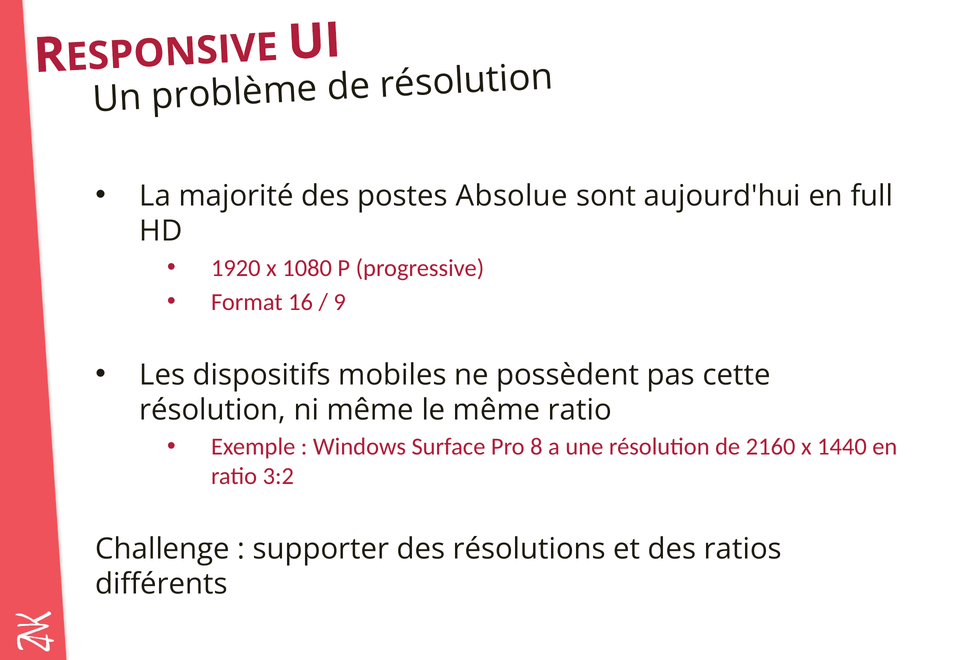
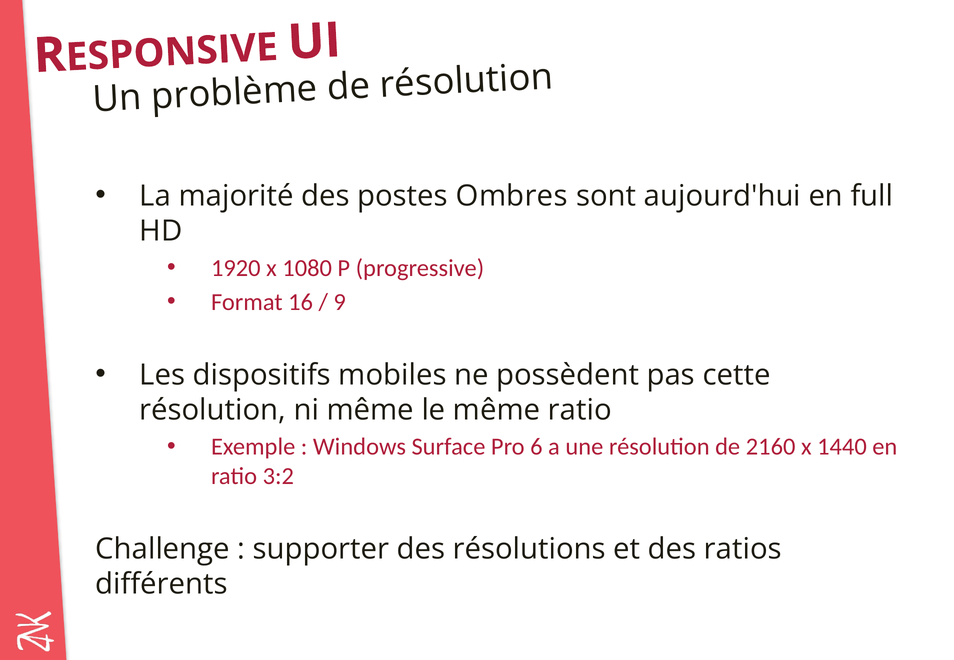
Absolue: Absolue -> Ombres (512, 196)
8: 8 -> 6 (536, 447)
